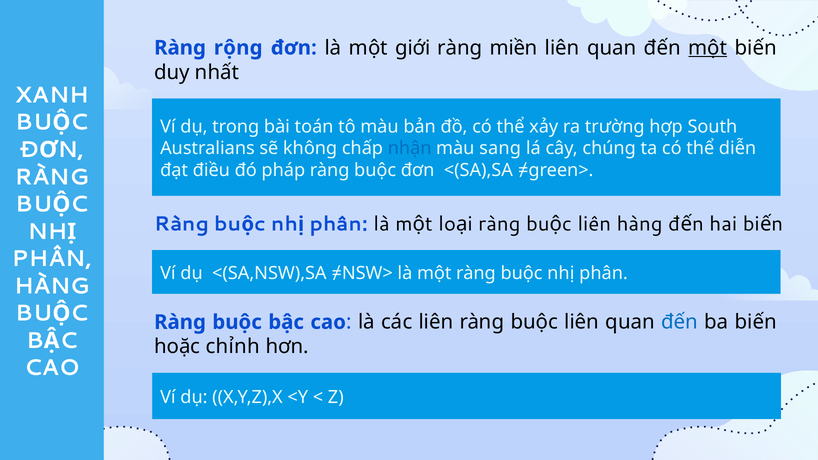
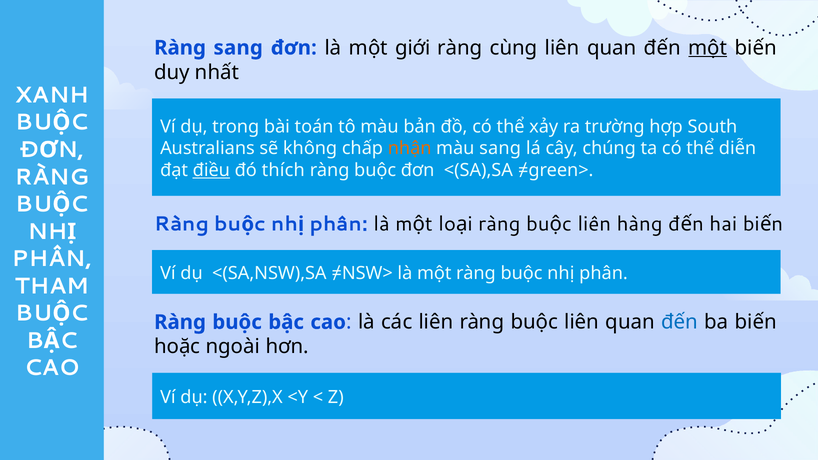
Ràng rộng: rộng -> sang (238, 48)
miền: miền -> cùng (514, 48)
nhận colour: blue -> orange (410, 148)
điều underline: none -> present (211, 170)
pháp: pháp -> thích (283, 170)
HÀNG: HÀNG -> THAM (52, 286)
chỉnh: chỉnh -> ngoài (233, 347)
